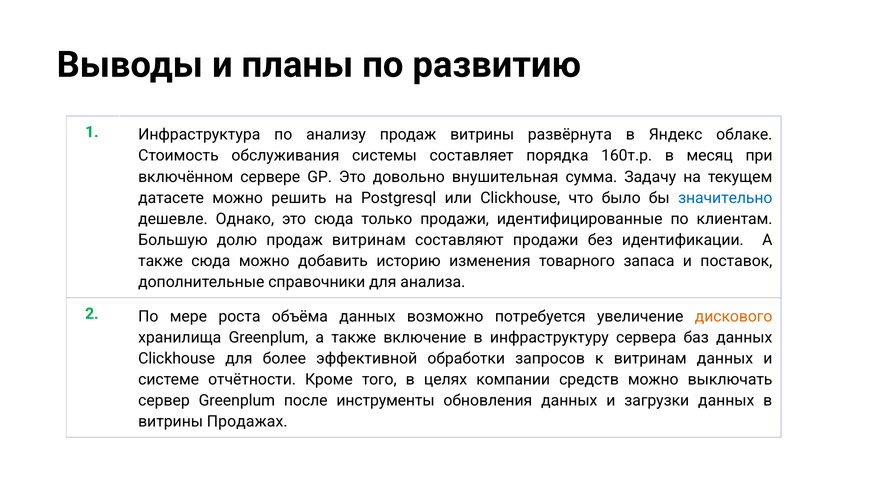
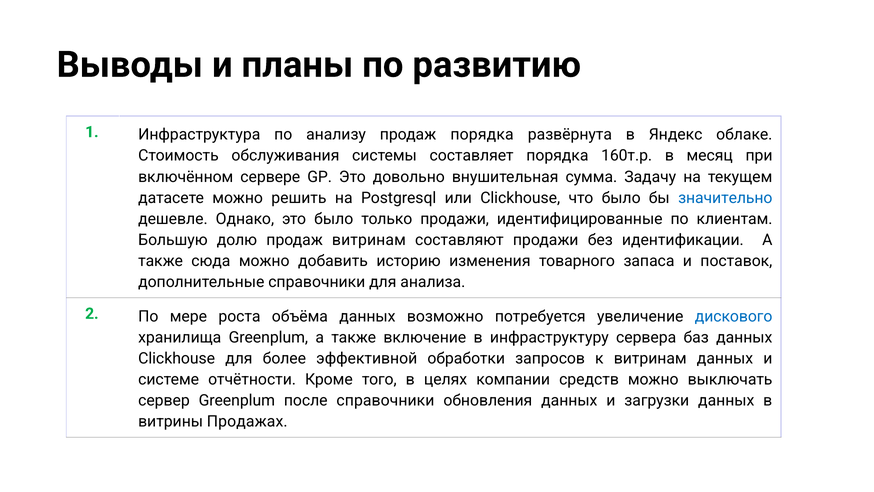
продаж витрины: витрины -> порядка (482, 135)
это сюда: сюда -> было (334, 219)
дискового colour: orange -> blue (734, 316)
после инструменты: инструменты -> справочники (385, 400)
